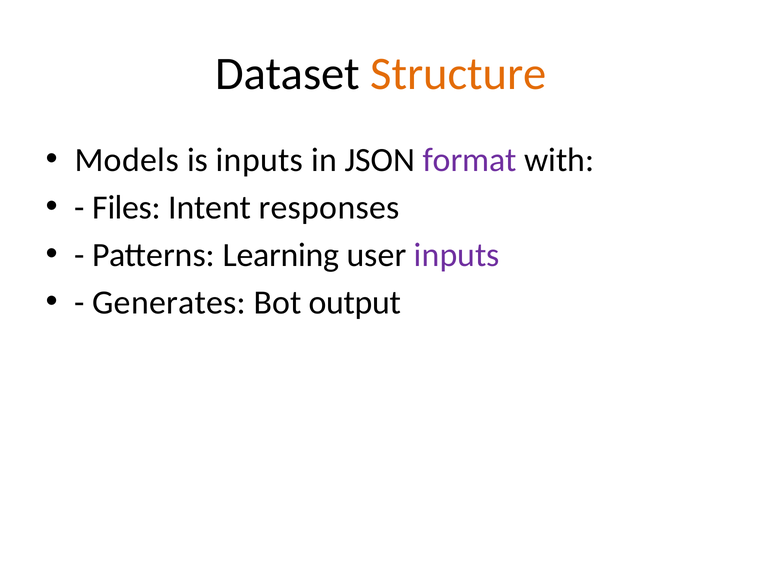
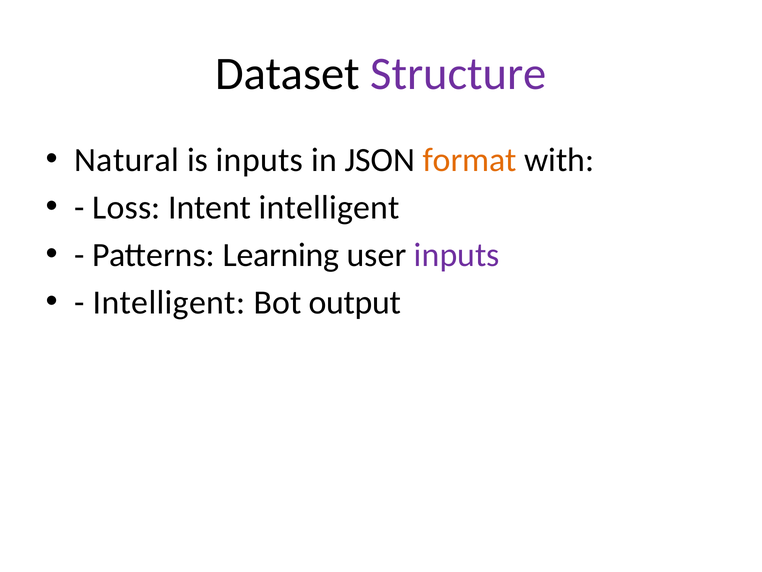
Structure colour: orange -> purple (458, 74)
Models: Models -> Natural (127, 160)
format colour: purple -> orange (470, 160)
Files: Files -> Loss (126, 207)
Intent responses: responses -> intelligent (329, 207)
Generates: Generates -> Intelligent (169, 302)
